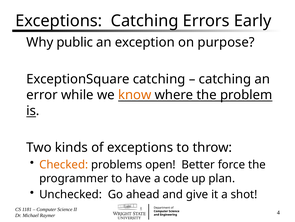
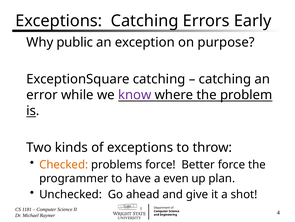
know colour: orange -> purple (135, 95)
problems open: open -> force (160, 164)
code: code -> even (176, 178)
